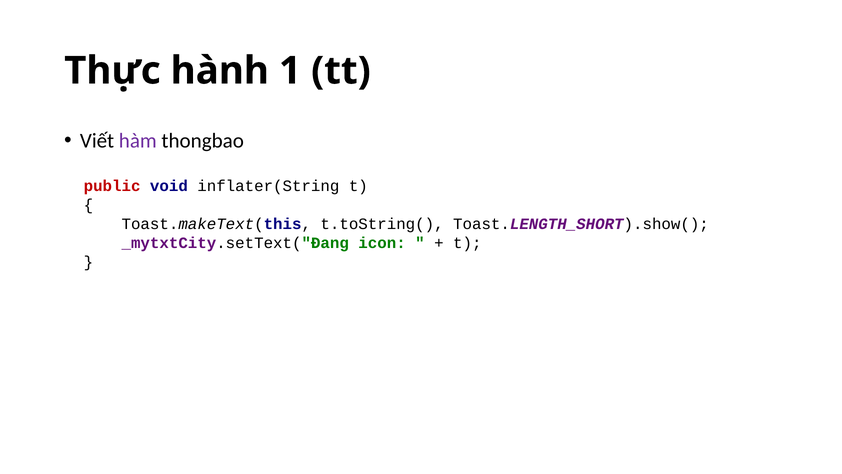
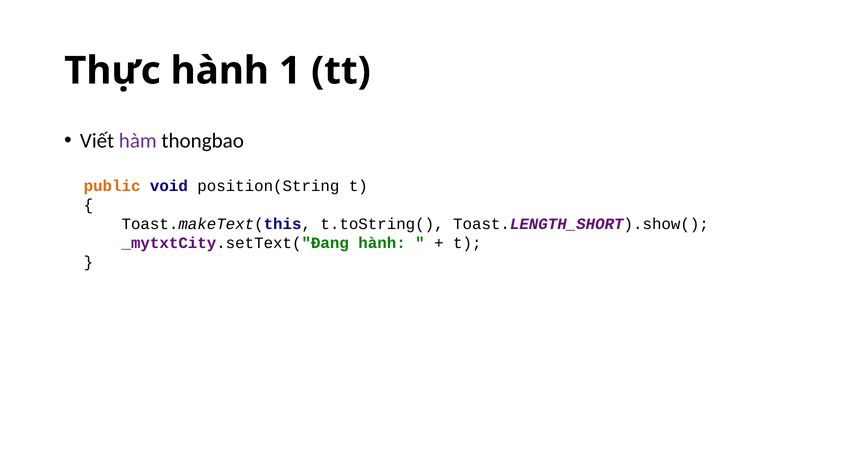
public colour: red -> orange (112, 186)
inflater(String: inflater(String -> position(String (268, 186)
_mytxtCity.setText("Đang icon: icon -> hành (382, 243)
